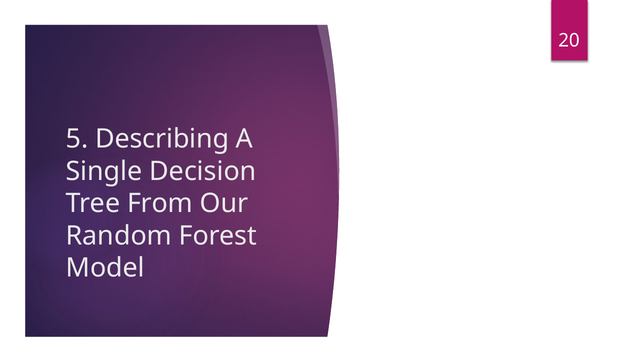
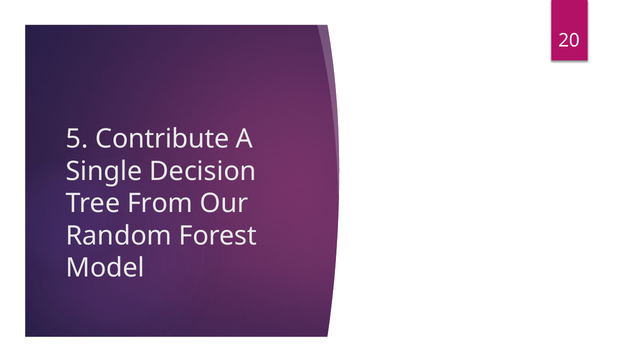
Describing: Describing -> Contribute (162, 139)
